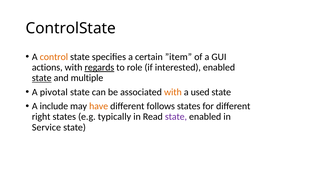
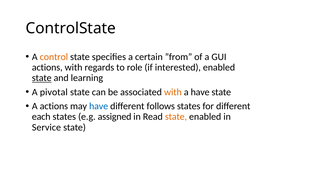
”item: ”item -> ”from (179, 57)
regards underline: present -> none (99, 67)
multiple: multiple -> learning (87, 78)
a used: used -> have (200, 92)
A include: include -> actions (54, 106)
have colour: orange -> blue (99, 106)
right: right -> each (41, 117)
typically: typically -> assigned (115, 117)
state colour: purple -> orange (176, 117)
